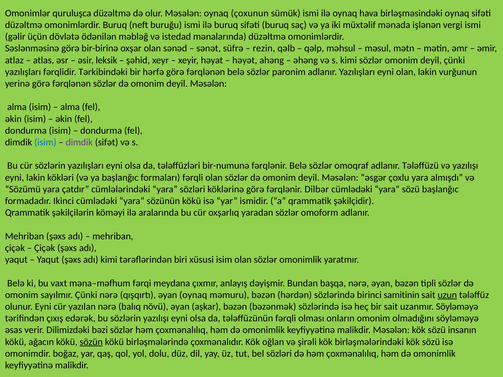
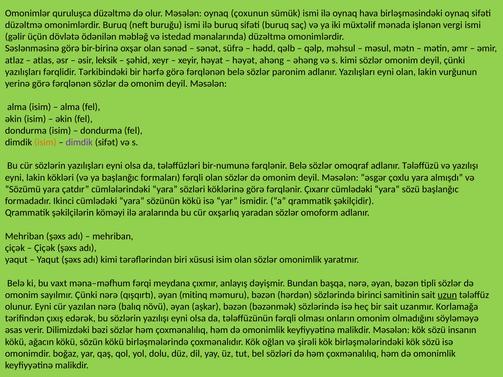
rezin: rezin -> hədd (264, 48)
isim colour: blue -> orange (45, 142)
Dilbər: Dilbər -> Çıxarır (317, 189)
əyan oynaq: oynaq -> mitinq (193, 295)
uzanmır Söyləməyə: Söyləməyə -> Korlamağa (457, 307)
sözün underline: present -> none (91, 342)
